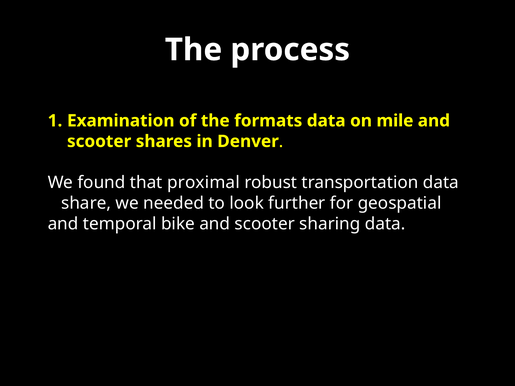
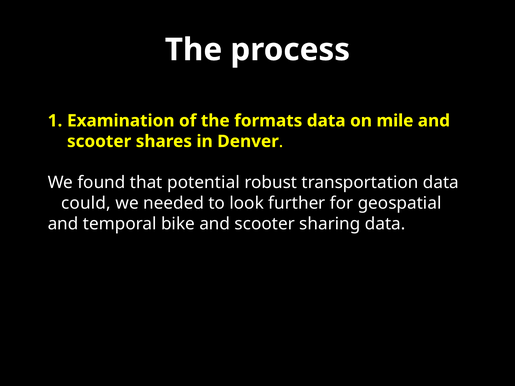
proximal: proximal -> potential (203, 183)
share: share -> could (86, 203)
